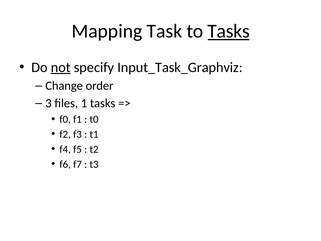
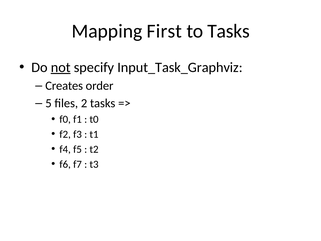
Task: Task -> First (164, 31)
Tasks underline: present -> none (229, 31)
Change: Change -> Creates (64, 86)
3: 3 -> 5 (49, 103)
1: 1 -> 2 (84, 103)
